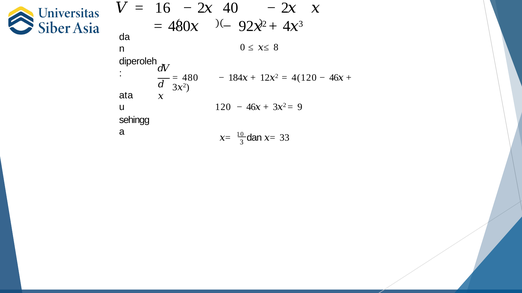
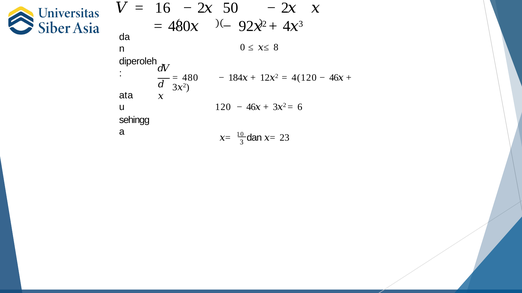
40: 40 -> 50 (231, 8)
9: 9 -> 6 (300, 107)
33: 33 -> 23 (285, 138)
